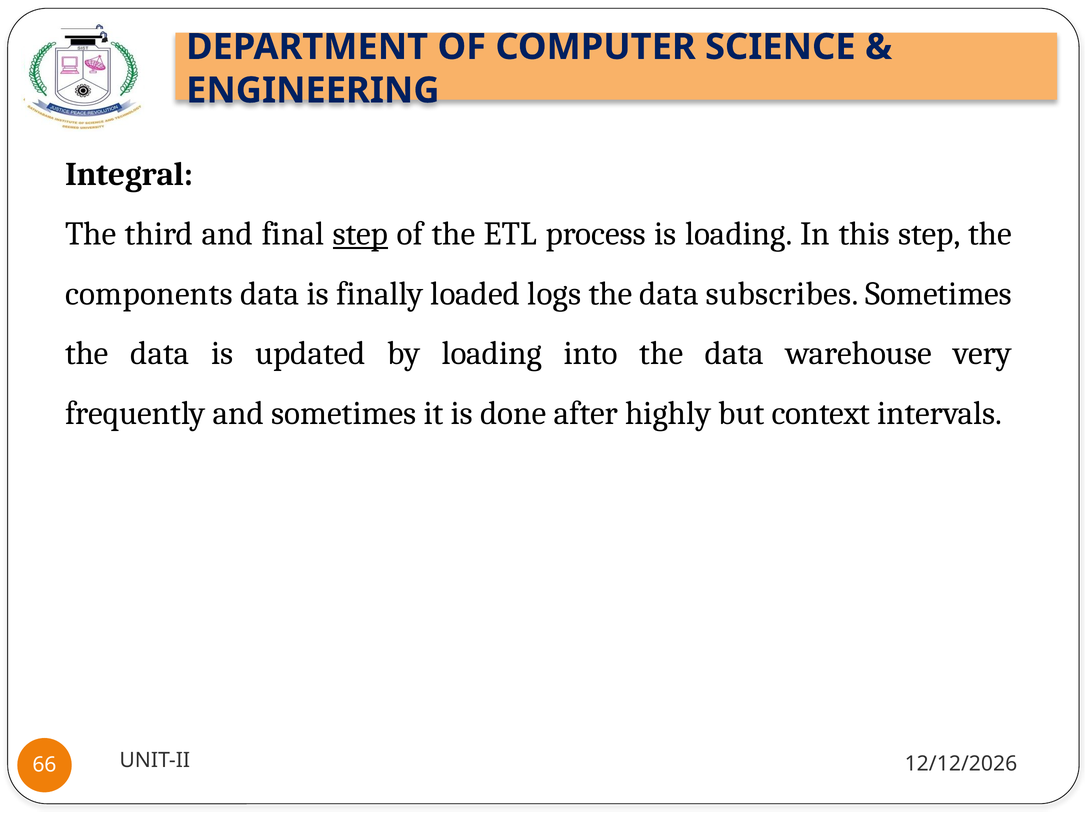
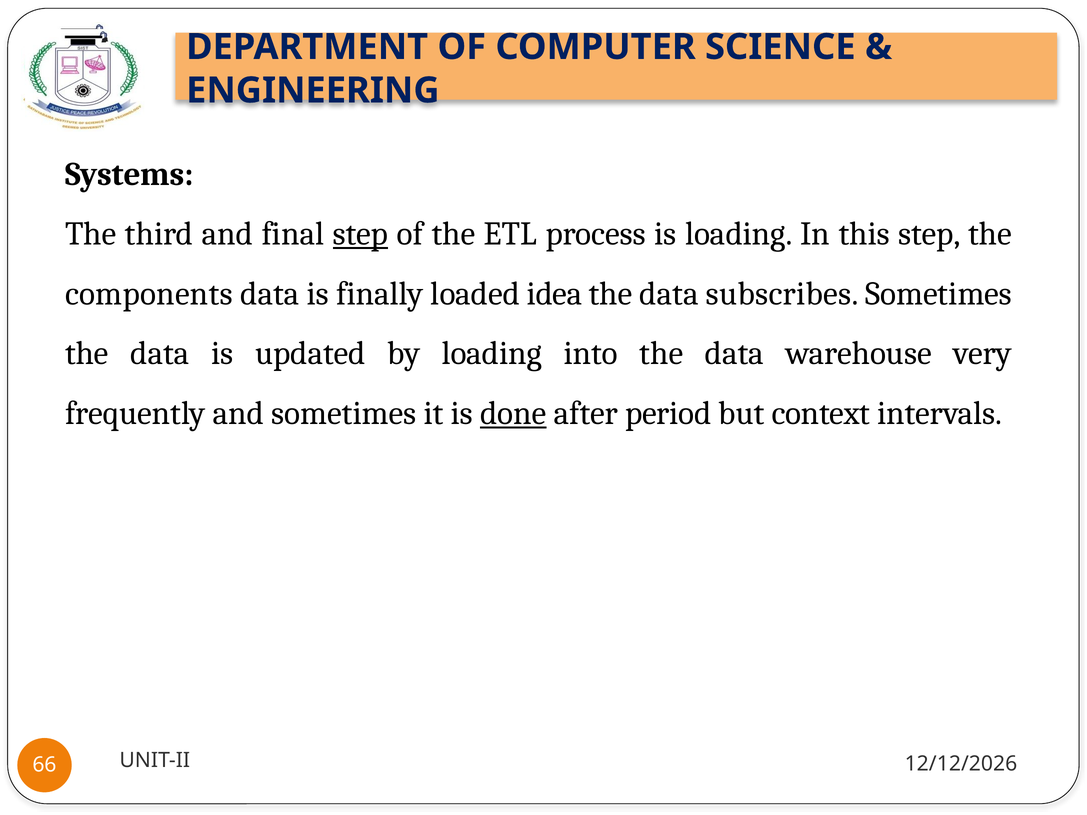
Integral: Integral -> Systems (129, 174)
logs: logs -> idea (555, 294)
done underline: none -> present (513, 413)
highly: highly -> period (668, 413)
